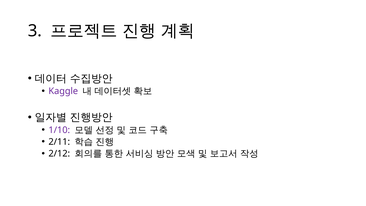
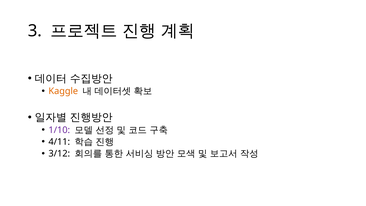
Kaggle colour: purple -> orange (63, 91)
2/11: 2/11 -> 4/11 (59, 142)
2/12: 2/12 -> 3/12 (59, 154)
